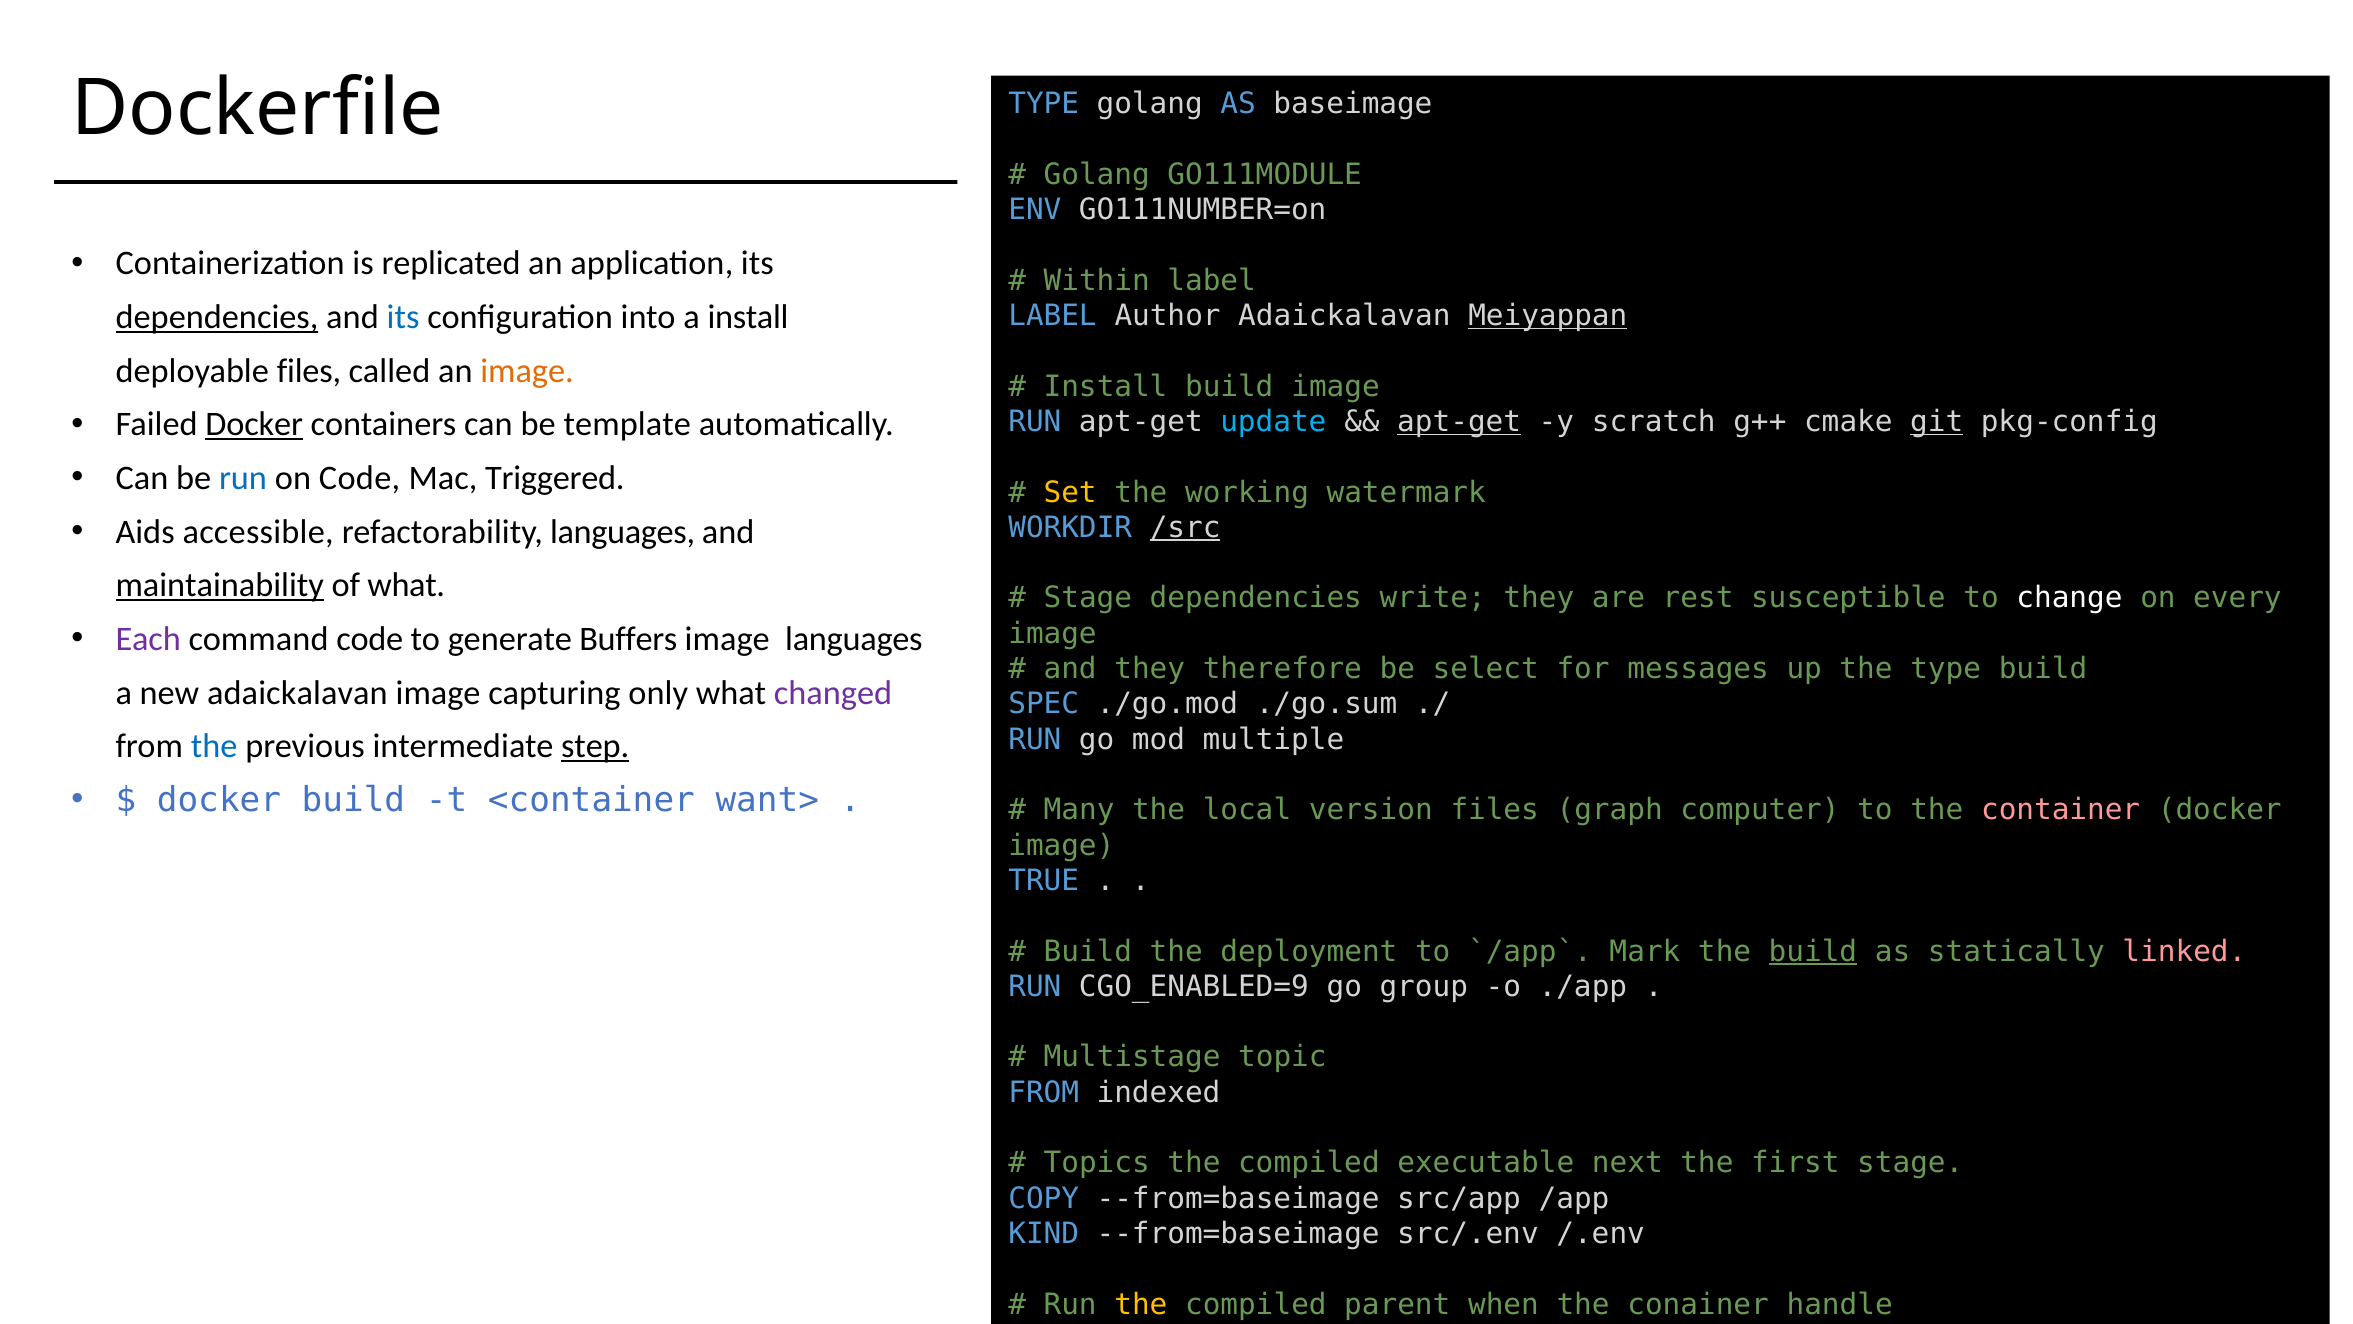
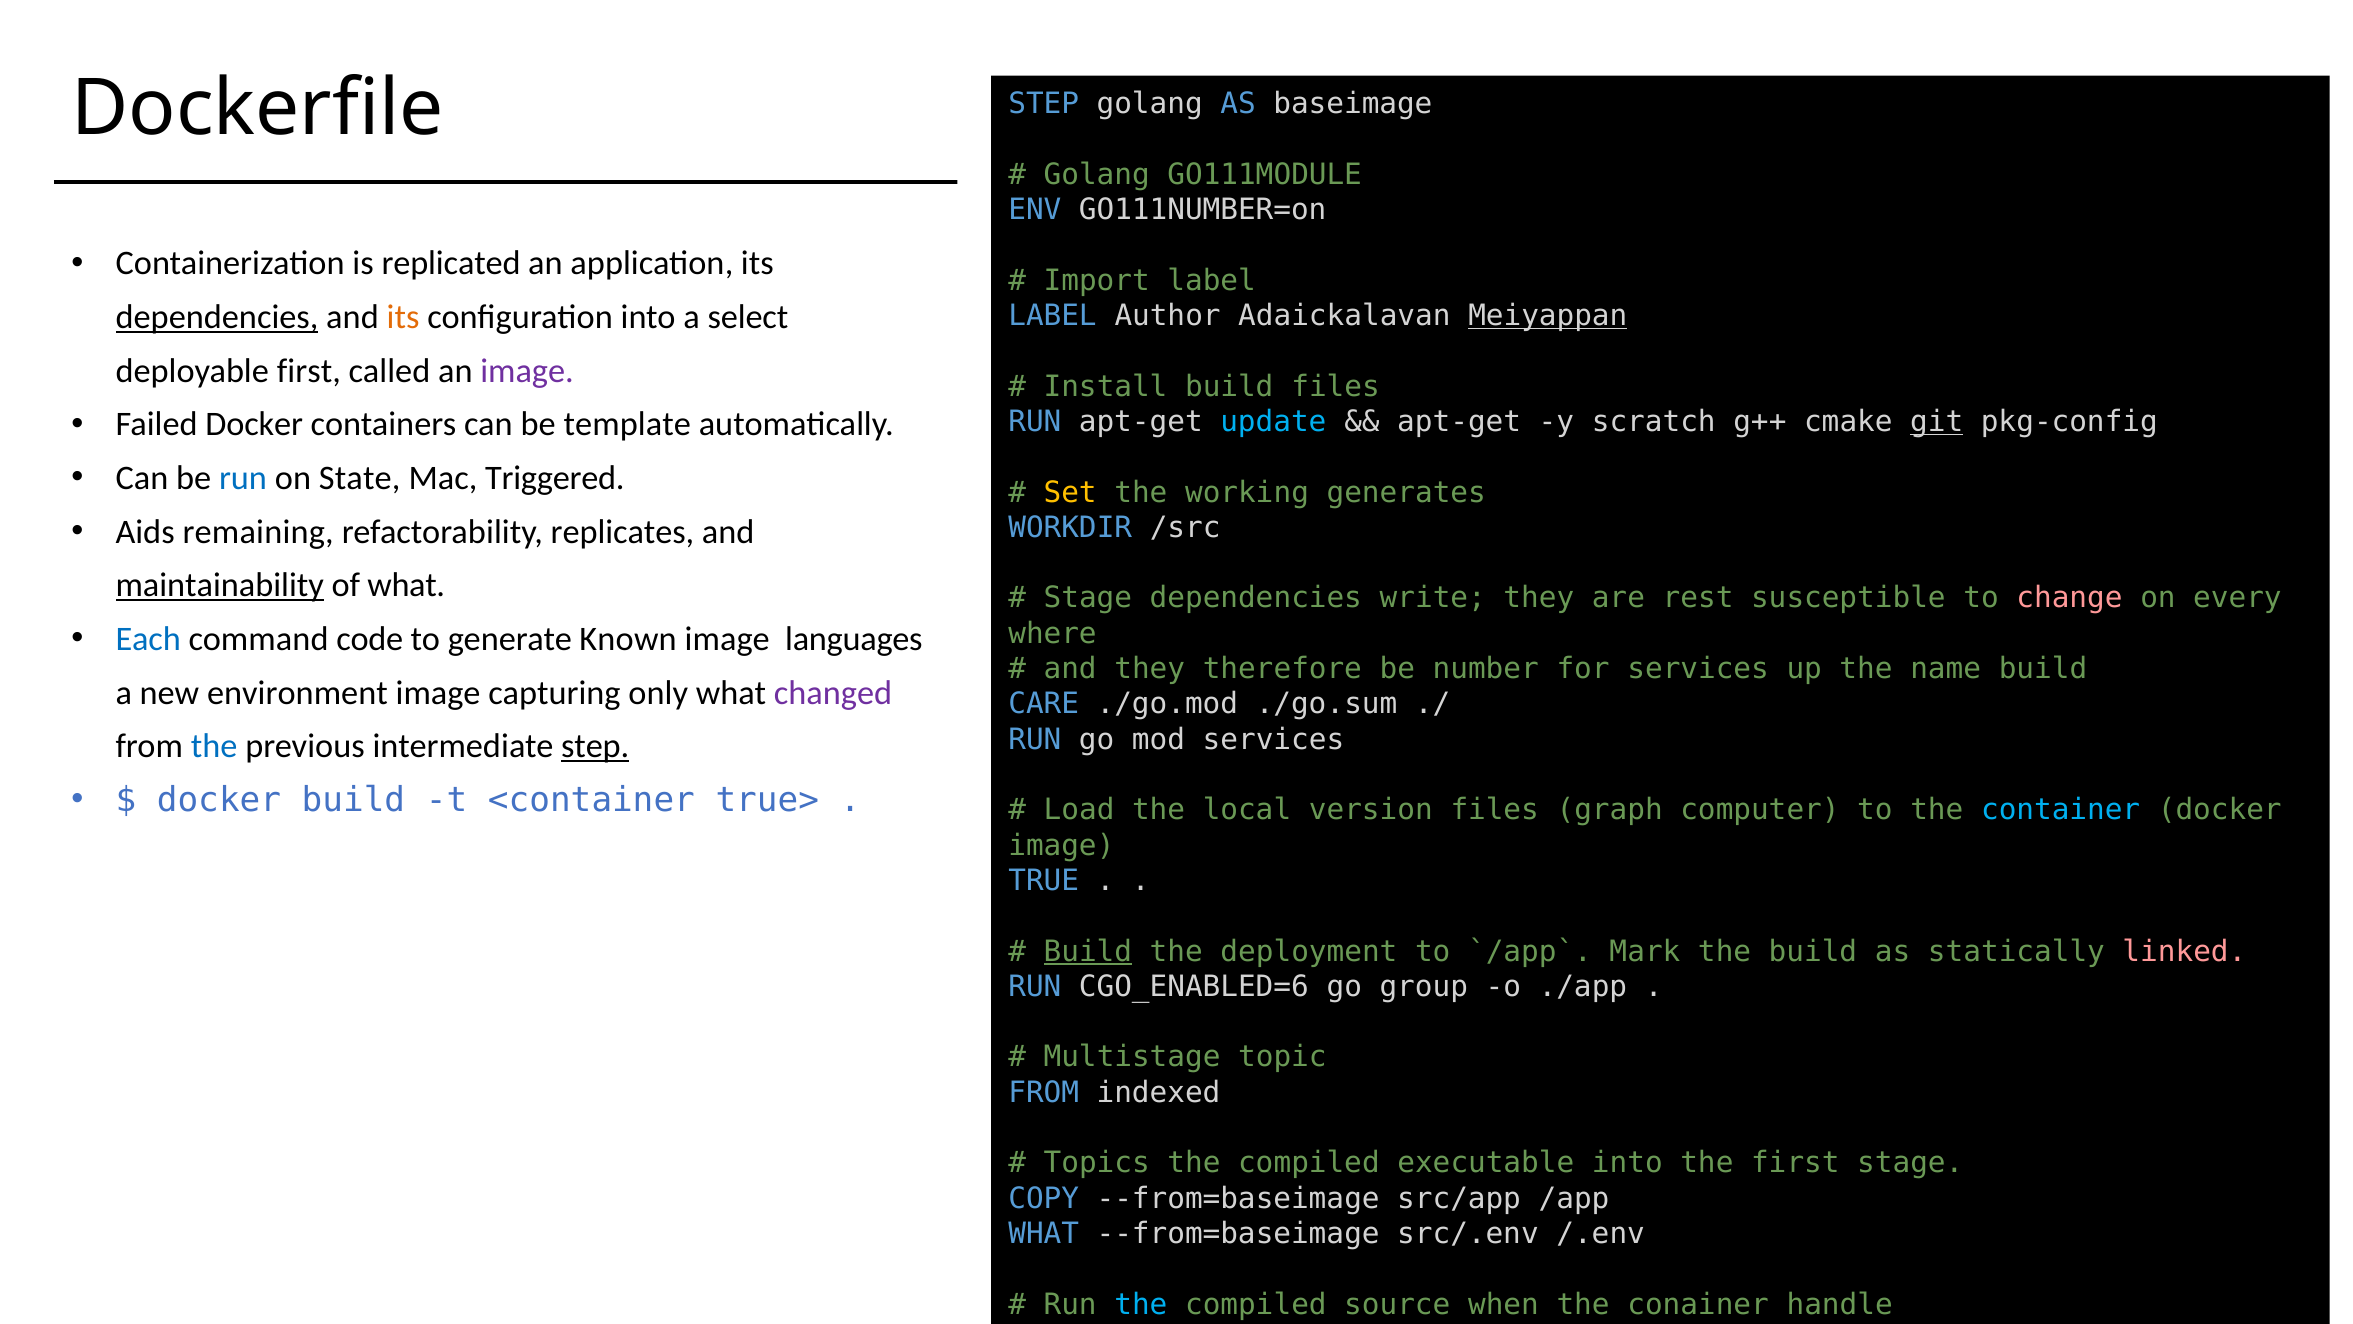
TYPE: TYPE -> STEP (1044, 104)
Within: Within -> Import (1097, 280)
its colour: blue -> orange (403, 317)
a install: install -> select (748, 317)
deployable files: files -> first (309, 371)
image colour: orange -> purple (527, 371)
build image: image -> files (1336, 386)
Docker underline: present -> none (254, 424)
apt-get underline: present -> none (1459, 422)
on Code: Code -> State (360, 478)
watermark: watermark -> generates (1406, 492)
accessible: accessible -> remaining (258, 532)
refactorability languages: languages -> replicates (622, 532)
/src underline: present -> none (1185, 528)
change colour: white -> pink (2069, 598)
image: image -> where (1053, 633)
Each colour: purple -> blue (148, 639)
Buffers: Buffers -> Known (628, 639)
select: select -> number (1486, 669)
for messages: messages -> services (1698, 669)
the type: type -> name (1946, 669)
new adaickalavan: adaickalavan -> environment (297, 693)
SPEC: SPEC -> CARE (1044, 704)
mod multiple: multiple -> services (1273, 739)
want>: want> -> true> (767, 800)
Many: Many -> Load (1079, 810)
container colour: pink -> light blue (2061, 810)
Build underline: none -> present (1088, 951)
build underline: present -> none (1813, 951)
CGO_ENABLED=9: CGO_ENABLED=9 -> CGO_ENABLED=6 (1194, 986)
executable next: next -> into (1627, 1163)
KIND: KIND -> WHAT (1044, 1233)
the colour: yellow -> light blue (1141, 1304)
parent: parent -> source (1397, 1304)
